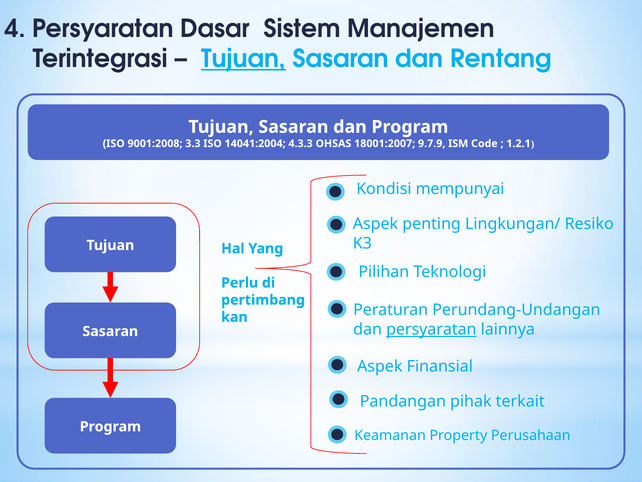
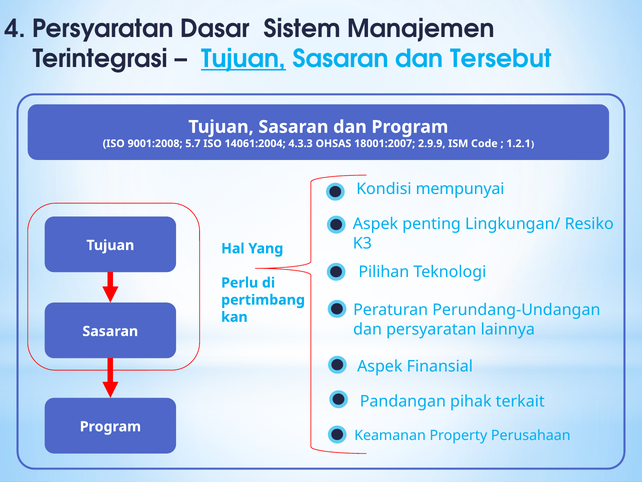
Rentang: Rentang -> Tersebut (501, 59)
3.3: 3.3 -> 5.7 (193, 143)
14041:2004: 14041:2004 -> 14061:2004 (255, 143)
9.7.9: 9.7.9 -> 2.9.9 (432, 143)
persyaratan underline: present -> none (431, 329)
